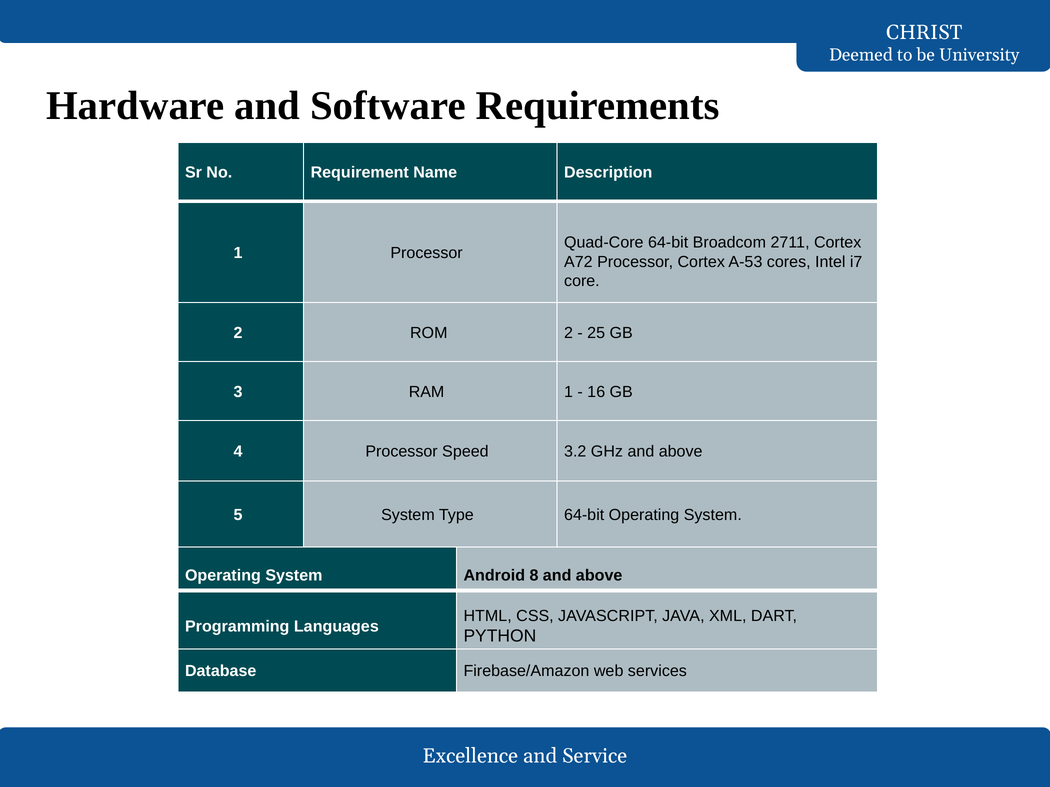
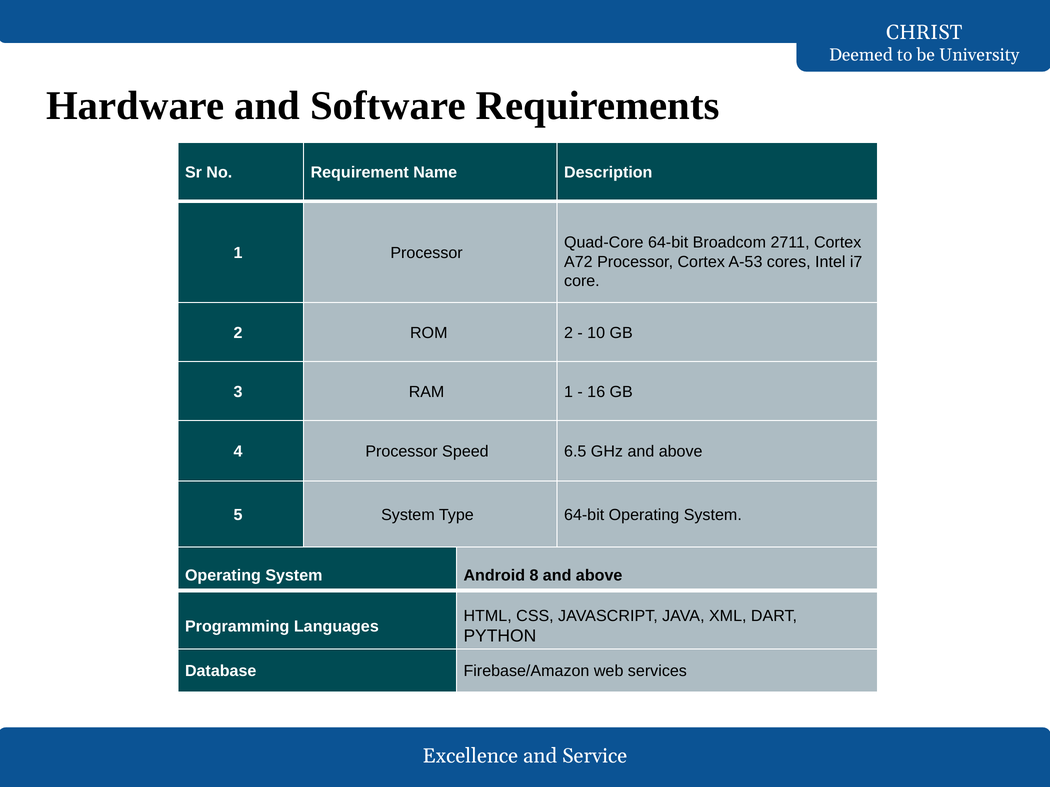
25: 25 -> 10 (596, 333)
3.2: 3.2 -> 6.5 (575, 452)
